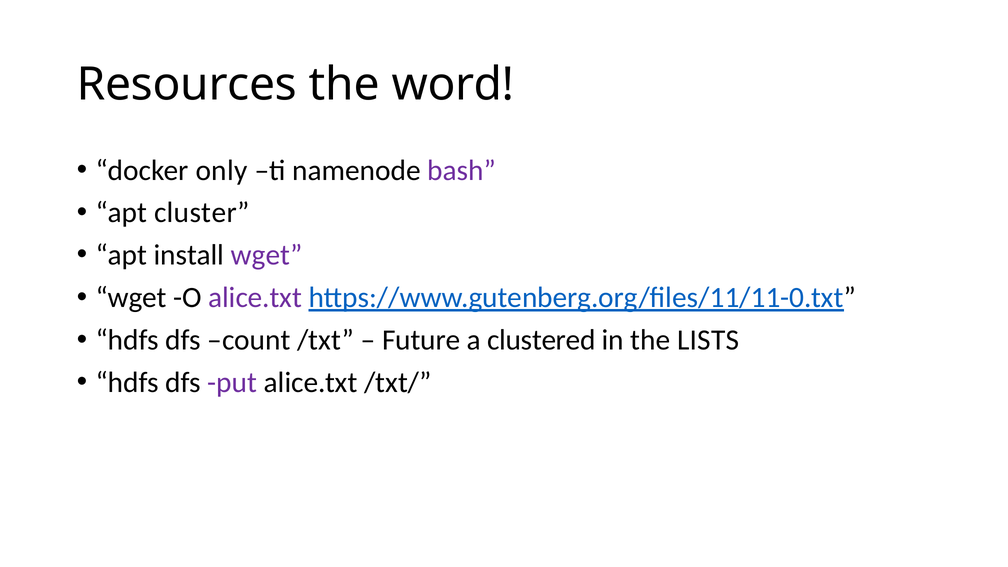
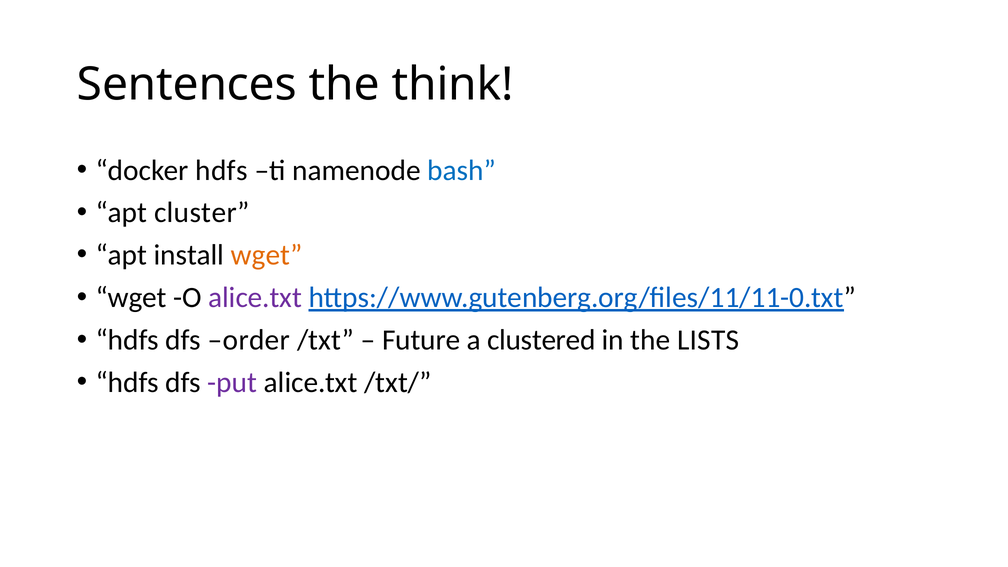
Resources: Resources -> Sentences (187, 85)
word: word -> think (453, 85)
docker only: only -> hdfs (222, 170)
bash colour: purple -> blue (462, 170)
wget colour: purple -> orange (267, 255)
count: count -> order (249, 340)
